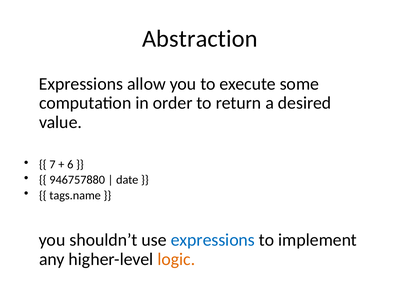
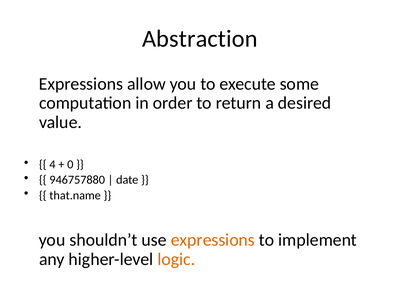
7: 7 -> 4 (52, 165)
6: 6 -> 0 (70, 165)
tags.name: tags.name -> that.name (75, 195)
expressions colour: blue -> orange (213, 240)
